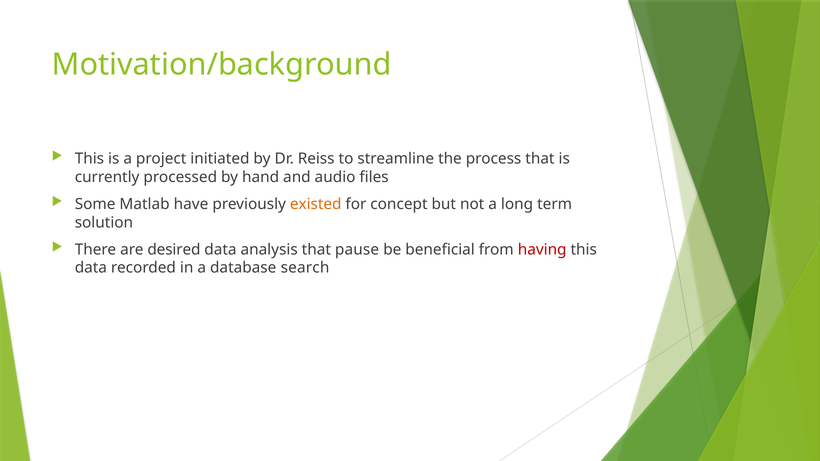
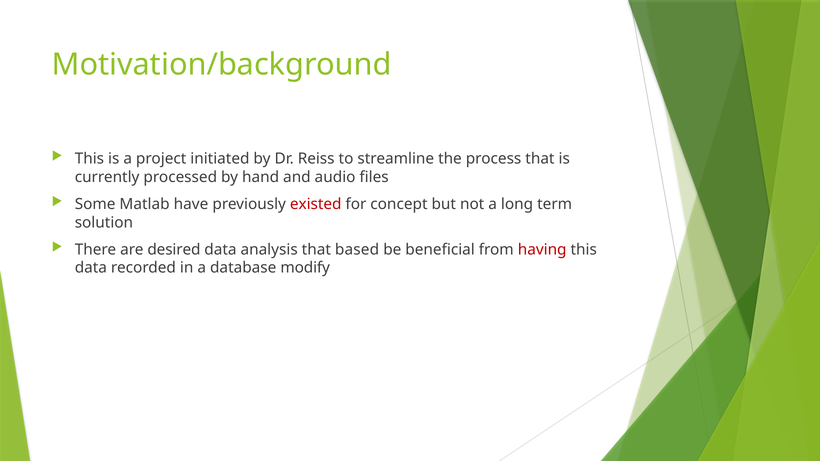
existed colour: orange -> red (316, 204)
pause: pause -> based (357, 250)
search: search -> modify (305, 268)
